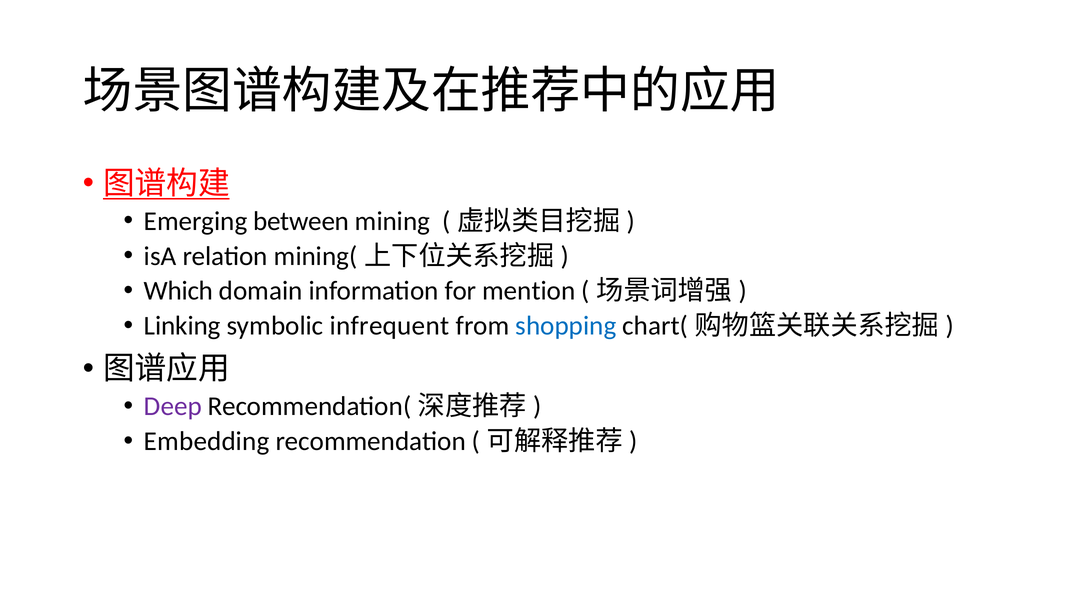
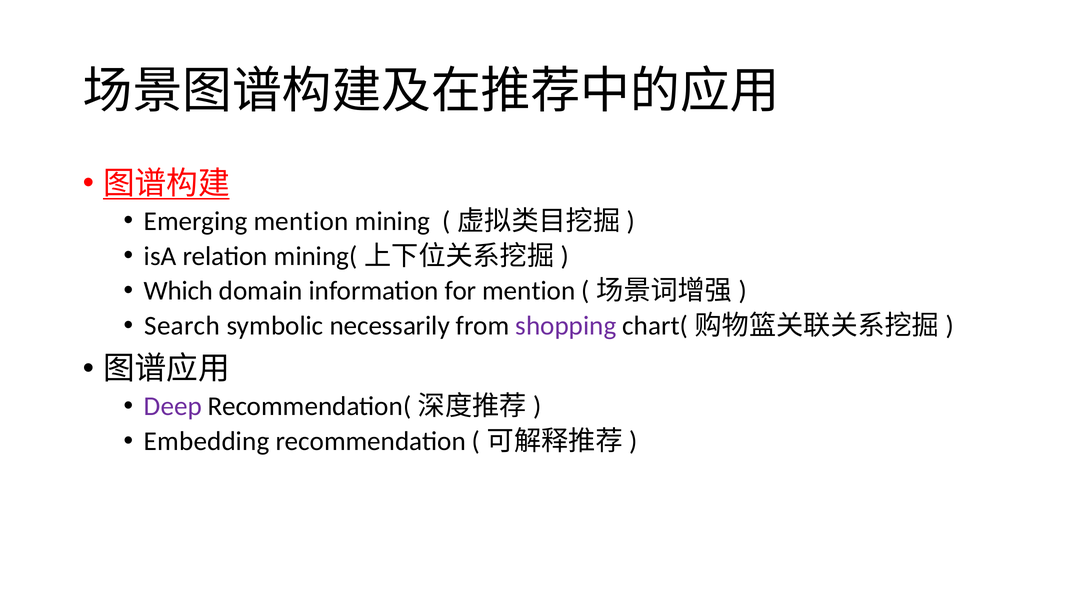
Emerging between: between -> mention (301, 221)
Linking: Linking -> Search (182, 326)
infrequent: infrequent -> necessarily (390, 326)
shopping colour: blue -> purple (566, 326)
